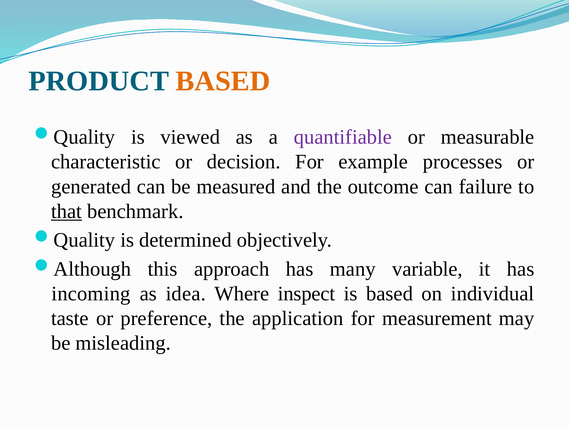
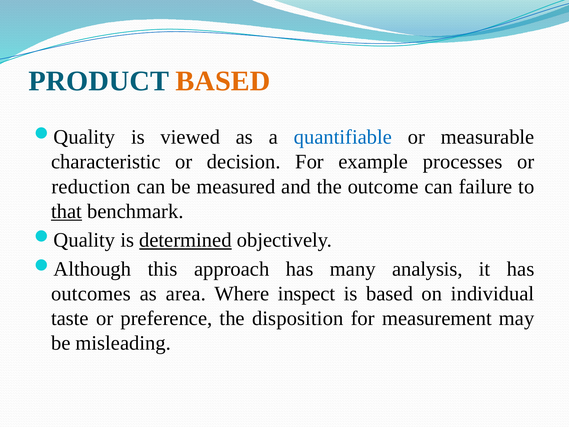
quantifiable colour: purple -> blue (343, 137)
generated: generated -> reduction (91, 186)
determined underline: none -> present (185, 240)
variable: variable -> analysis (427, 269)
incoming: incoming -> outcomes (91, 293)
idea: idea -> area (186, 293)
application: application -> disposition (298, 318)
